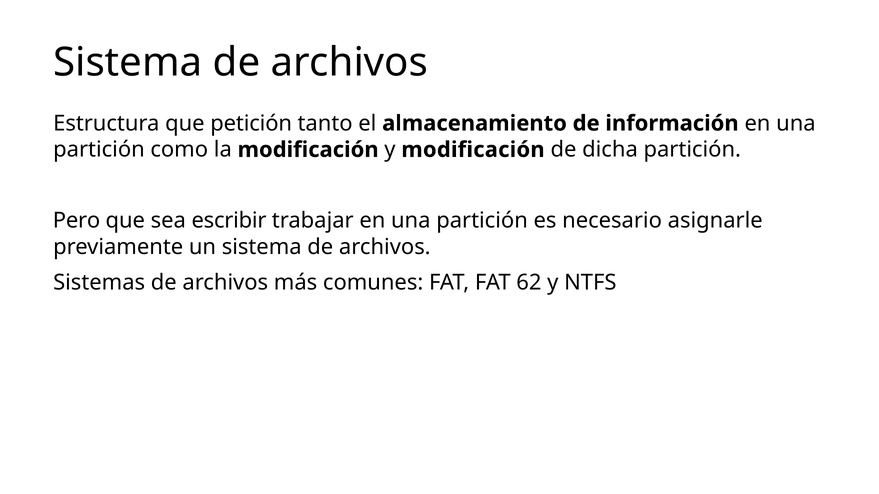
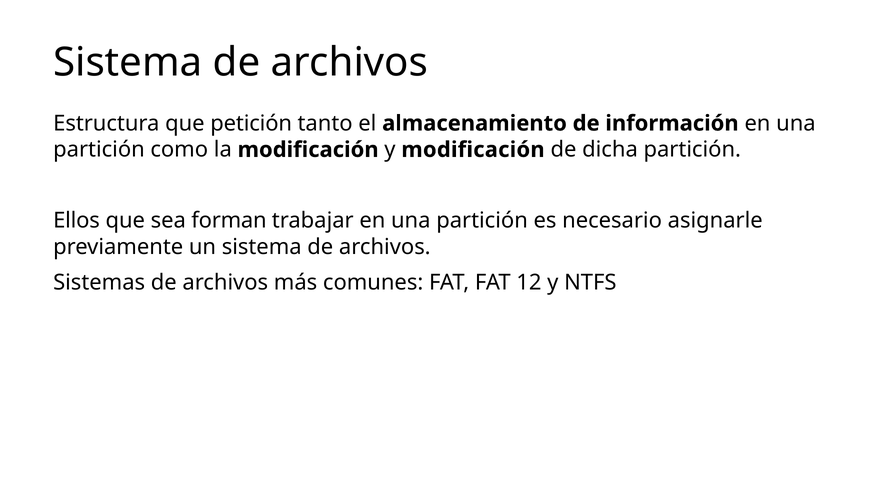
Pero: Pero -> Ellos (77, 221)
escribir: escribir -> forman (229, 221)
62: 62 -> 12 (529, 283)
